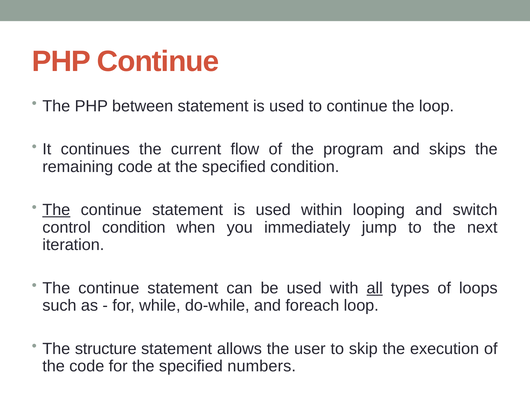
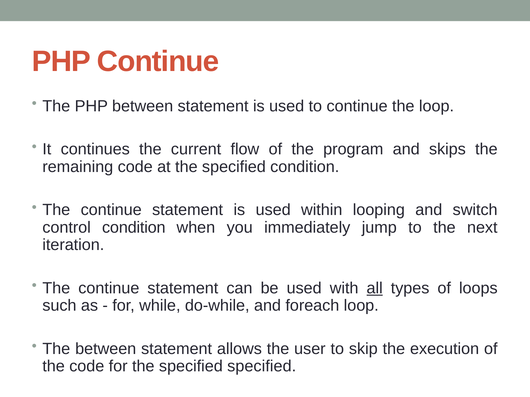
The underline: present -> none (56, 210)
The structure: structure -> between (106, 349)
specified numbers: numbers -> specified (262, 367)
